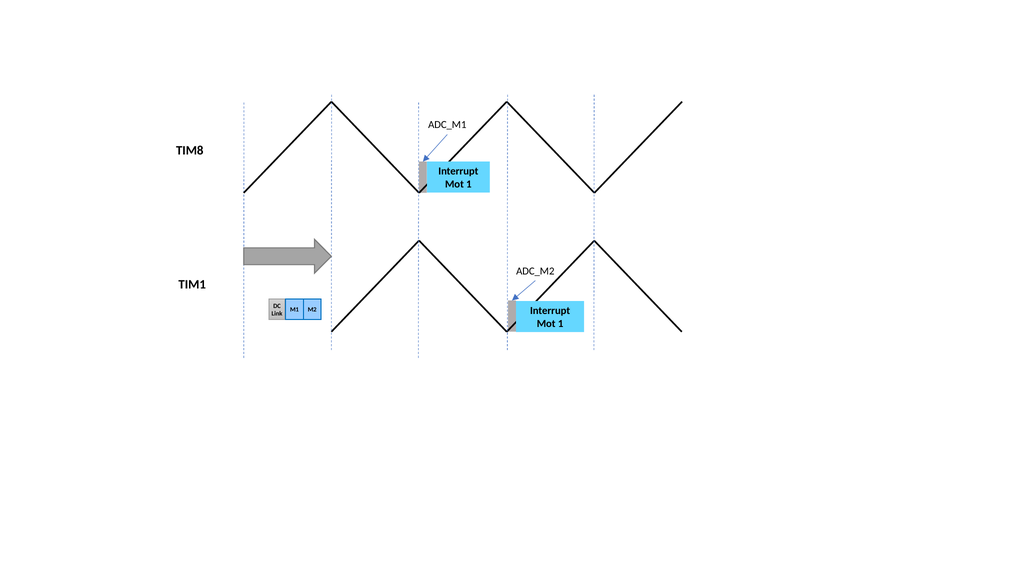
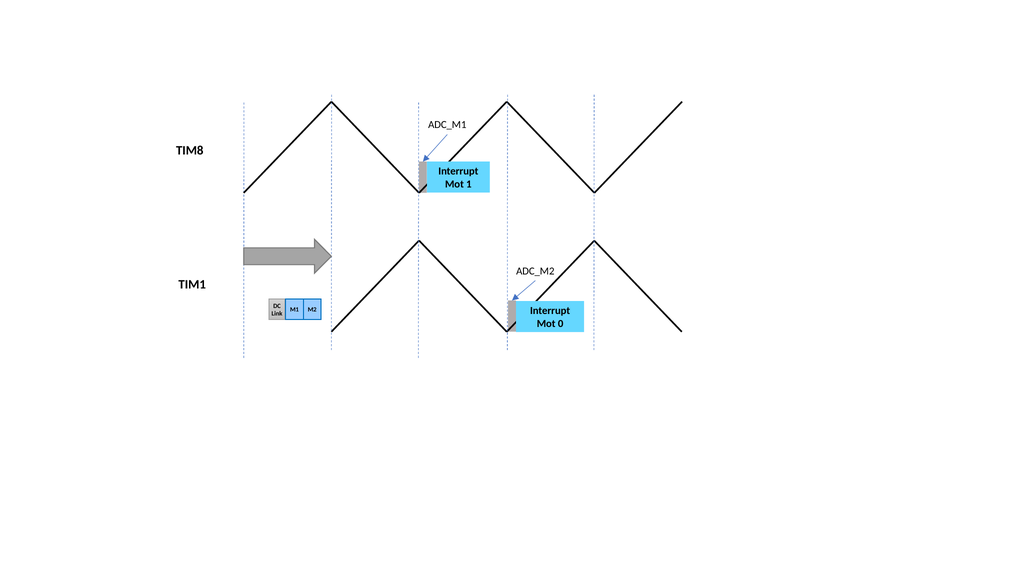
1: 1 -> 0 (561, 323)
